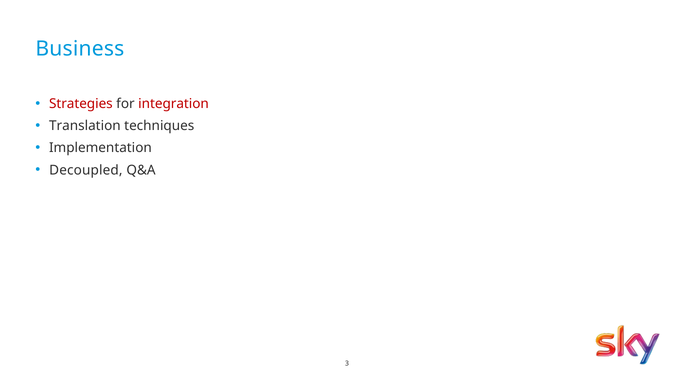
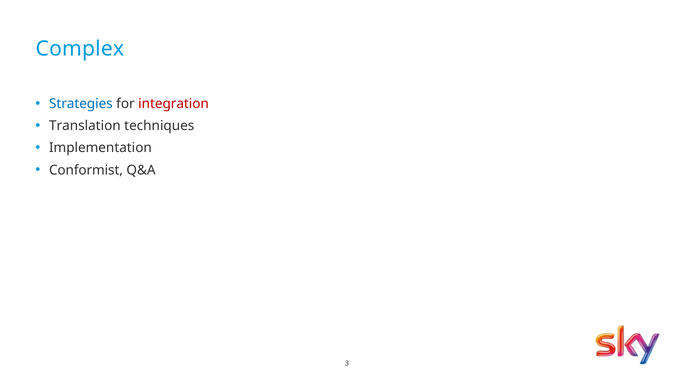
Business: Business -> Complex (80, 49)
Strategies colour: red -> blue (81, 104)
Decoupled: Decoupled -> Conformist (86, 170)
